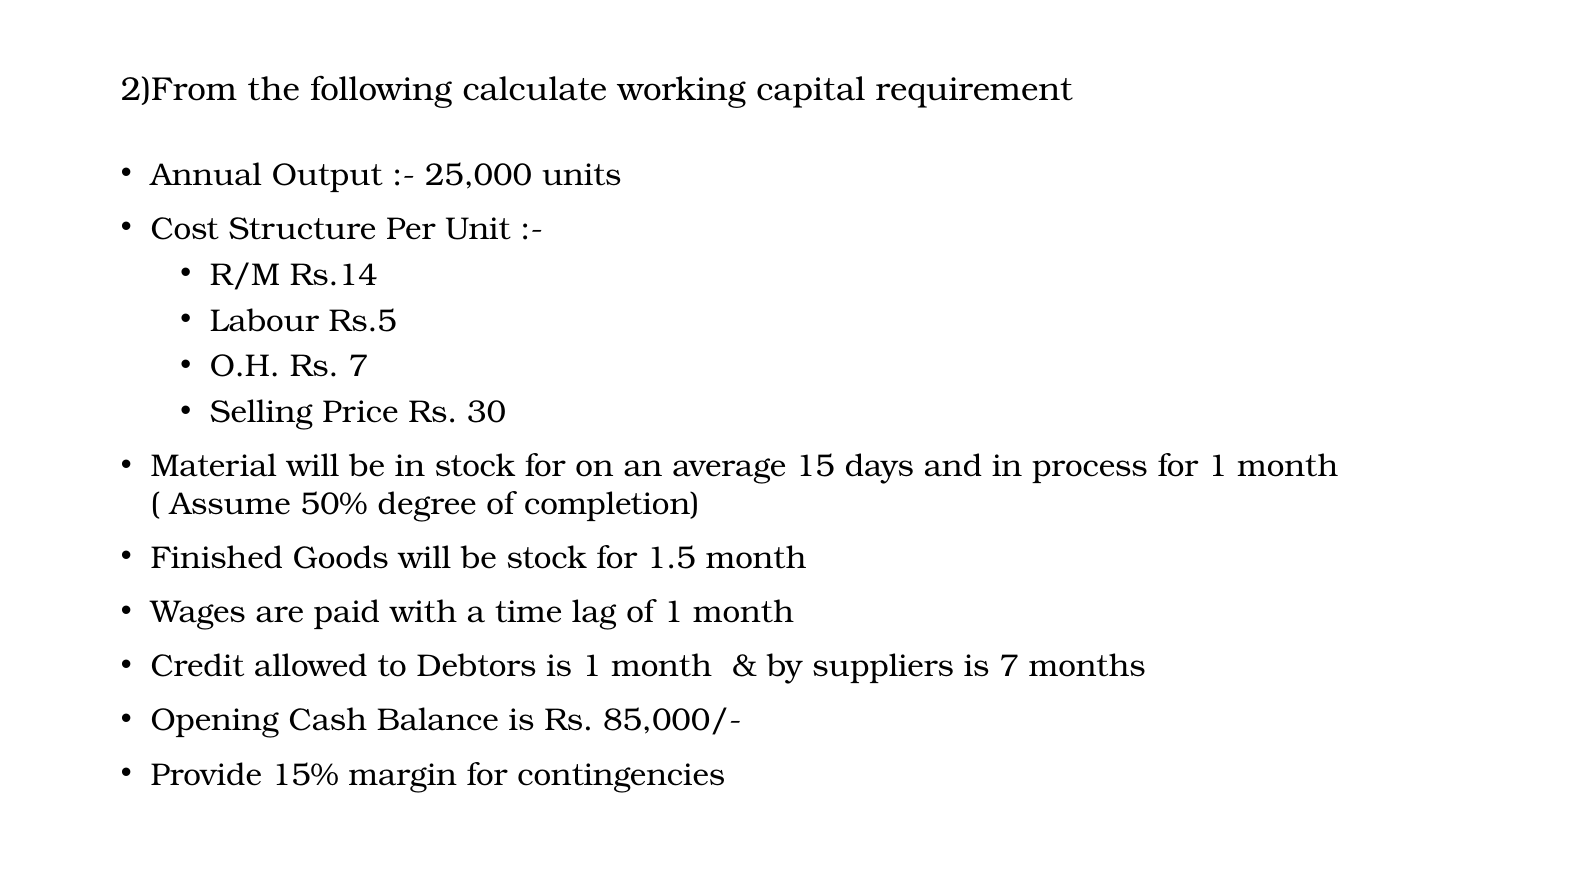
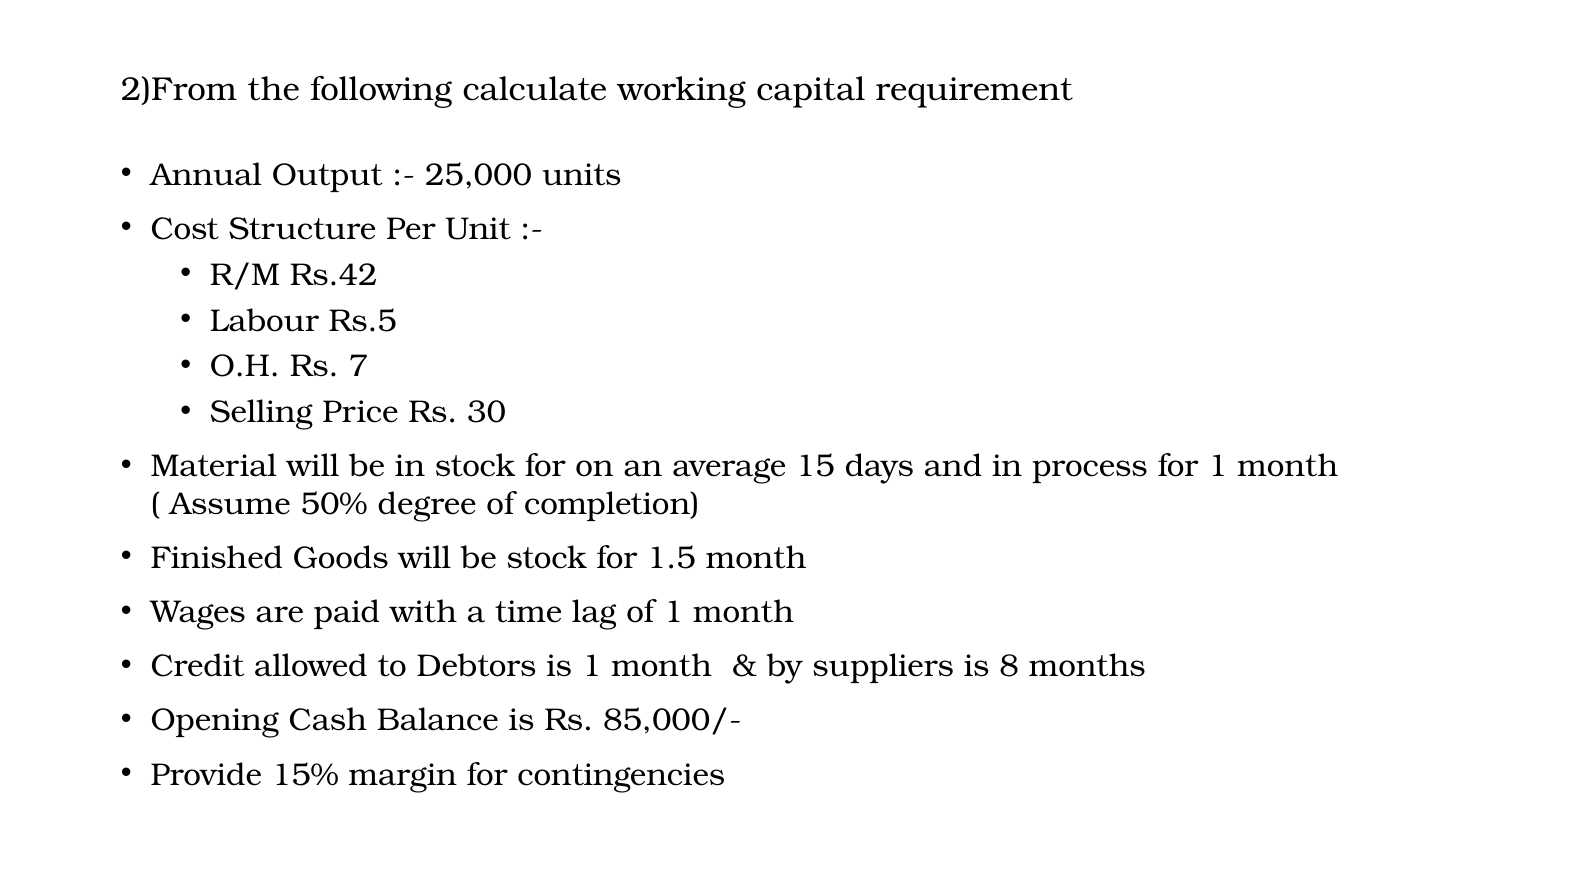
Rs.14: Rs.14 -> Rs.42 (334, 275)
is 7: 7 -> 8 (1009, 667)
